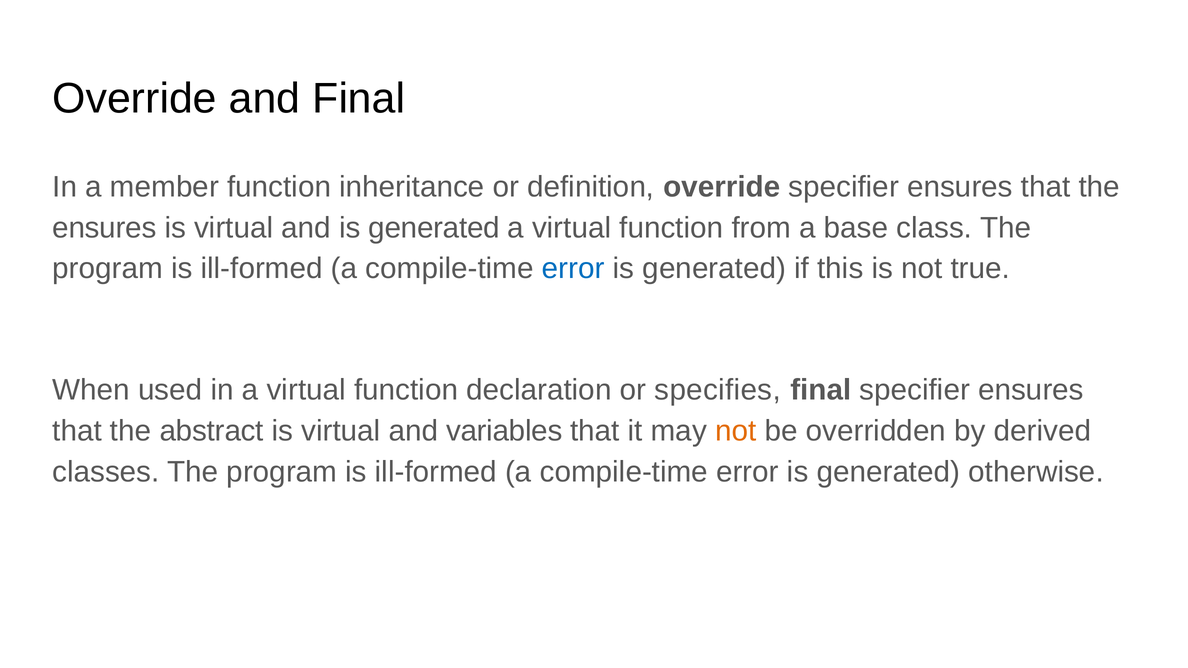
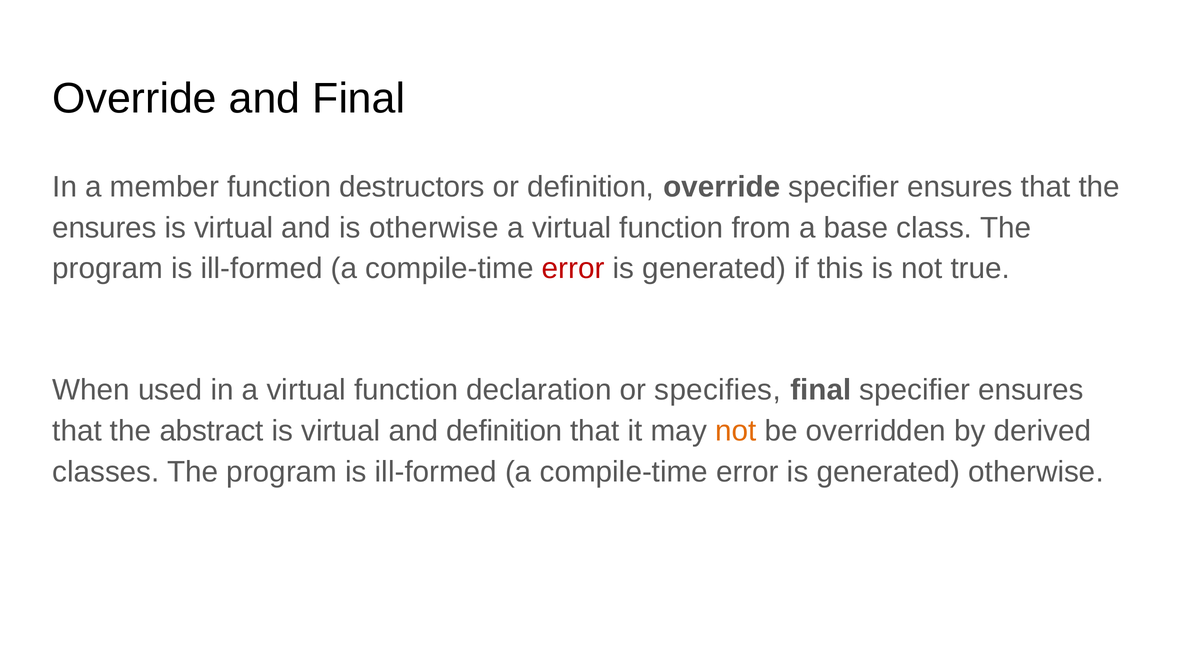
inheritance: inheritance -> destructors (412, 187)
and is generated: generated -> otherwise (434, 228)
error colour: blue -> red (573, 269)
and variables: variables -> definition (504, 431)
